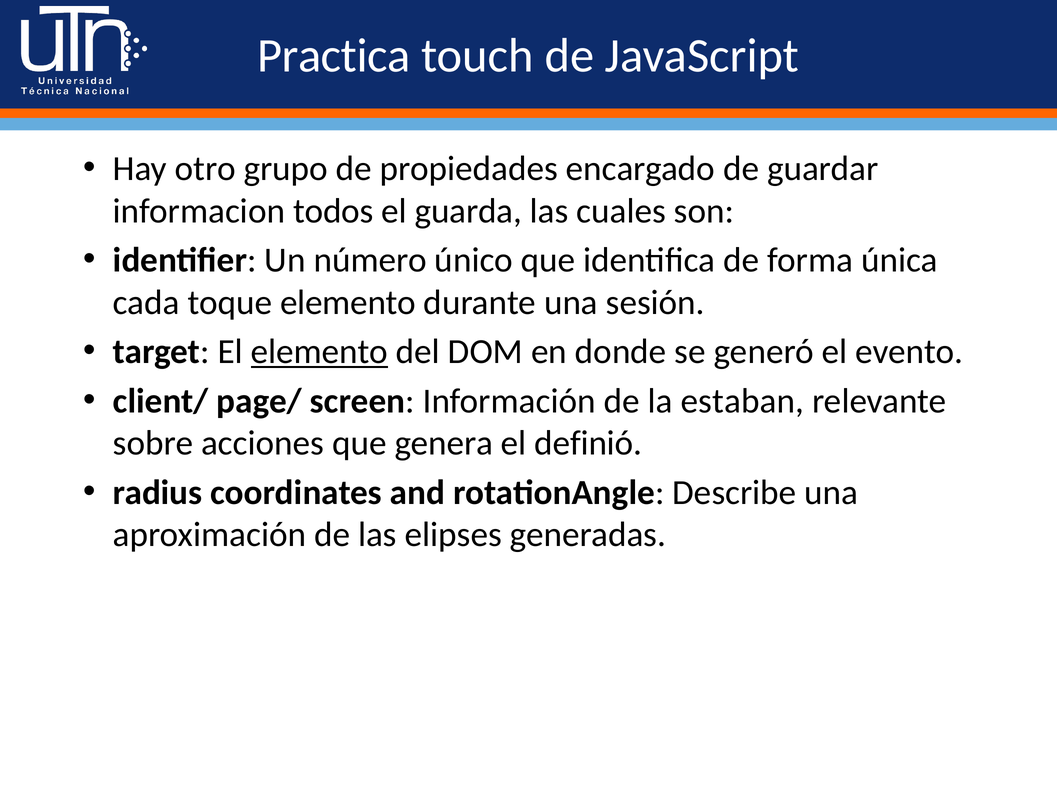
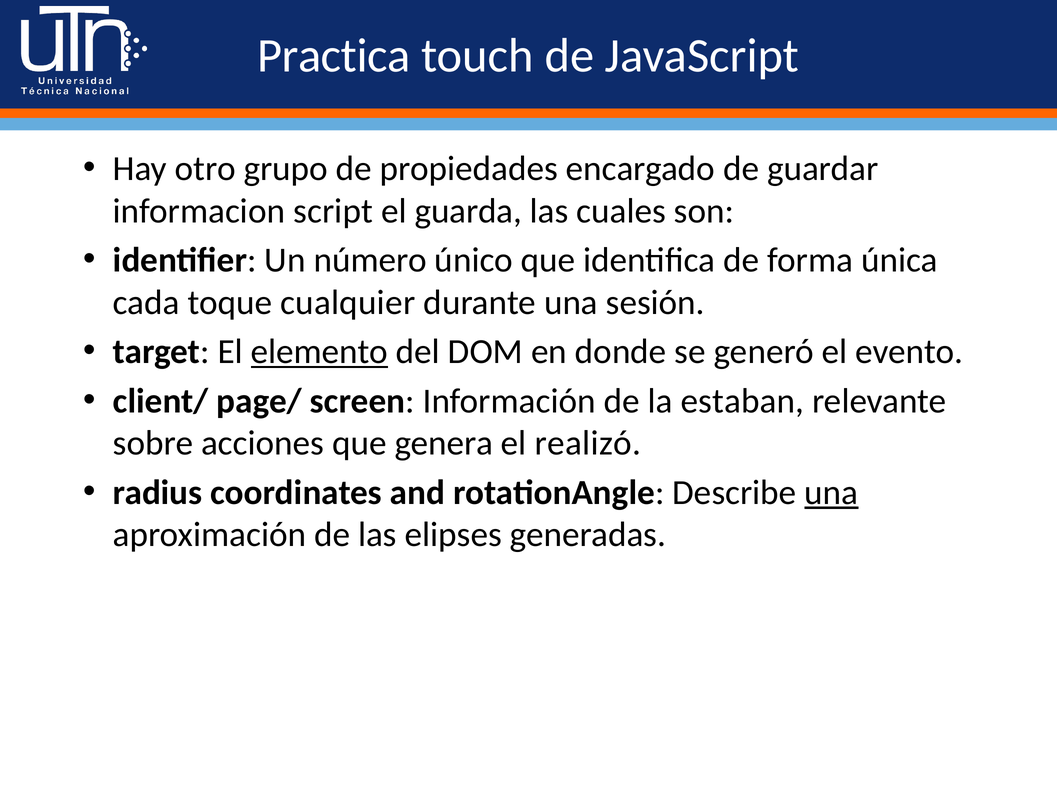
todos: todos -> script (333, 211)
toque elemento: elemento -> cualquier (348, 303)
definió: definió -> realizó (588, 444)
una underline: none -> present (831, 493)
